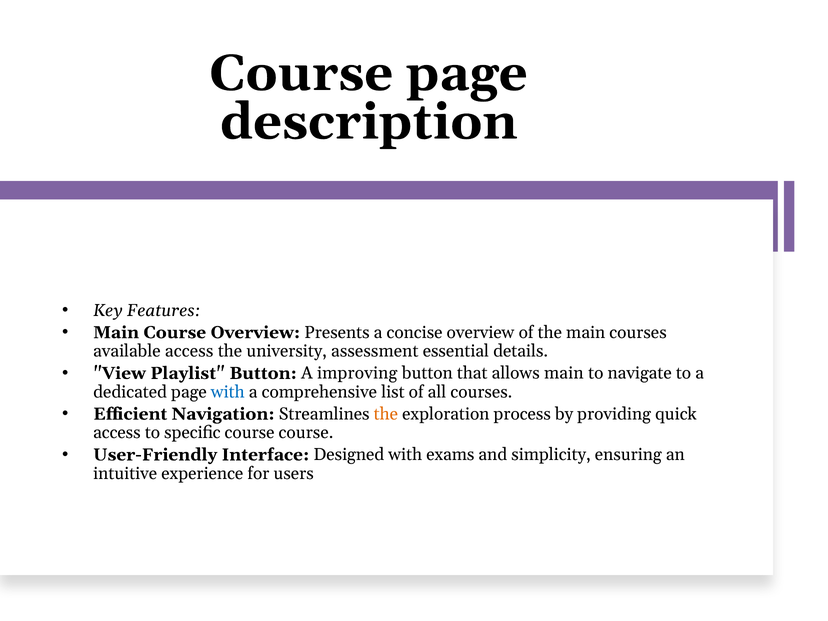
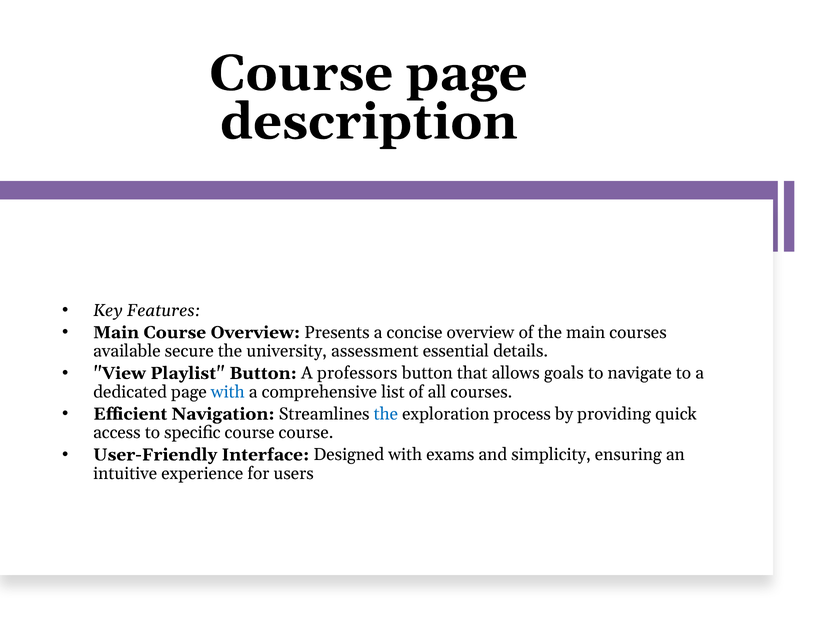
available access: access -> secure (189, 351)
improving: improving -> professors (357, 373)
allows main: main -> goals (564, 373)
the colour: orange -> blue (386, 414)
